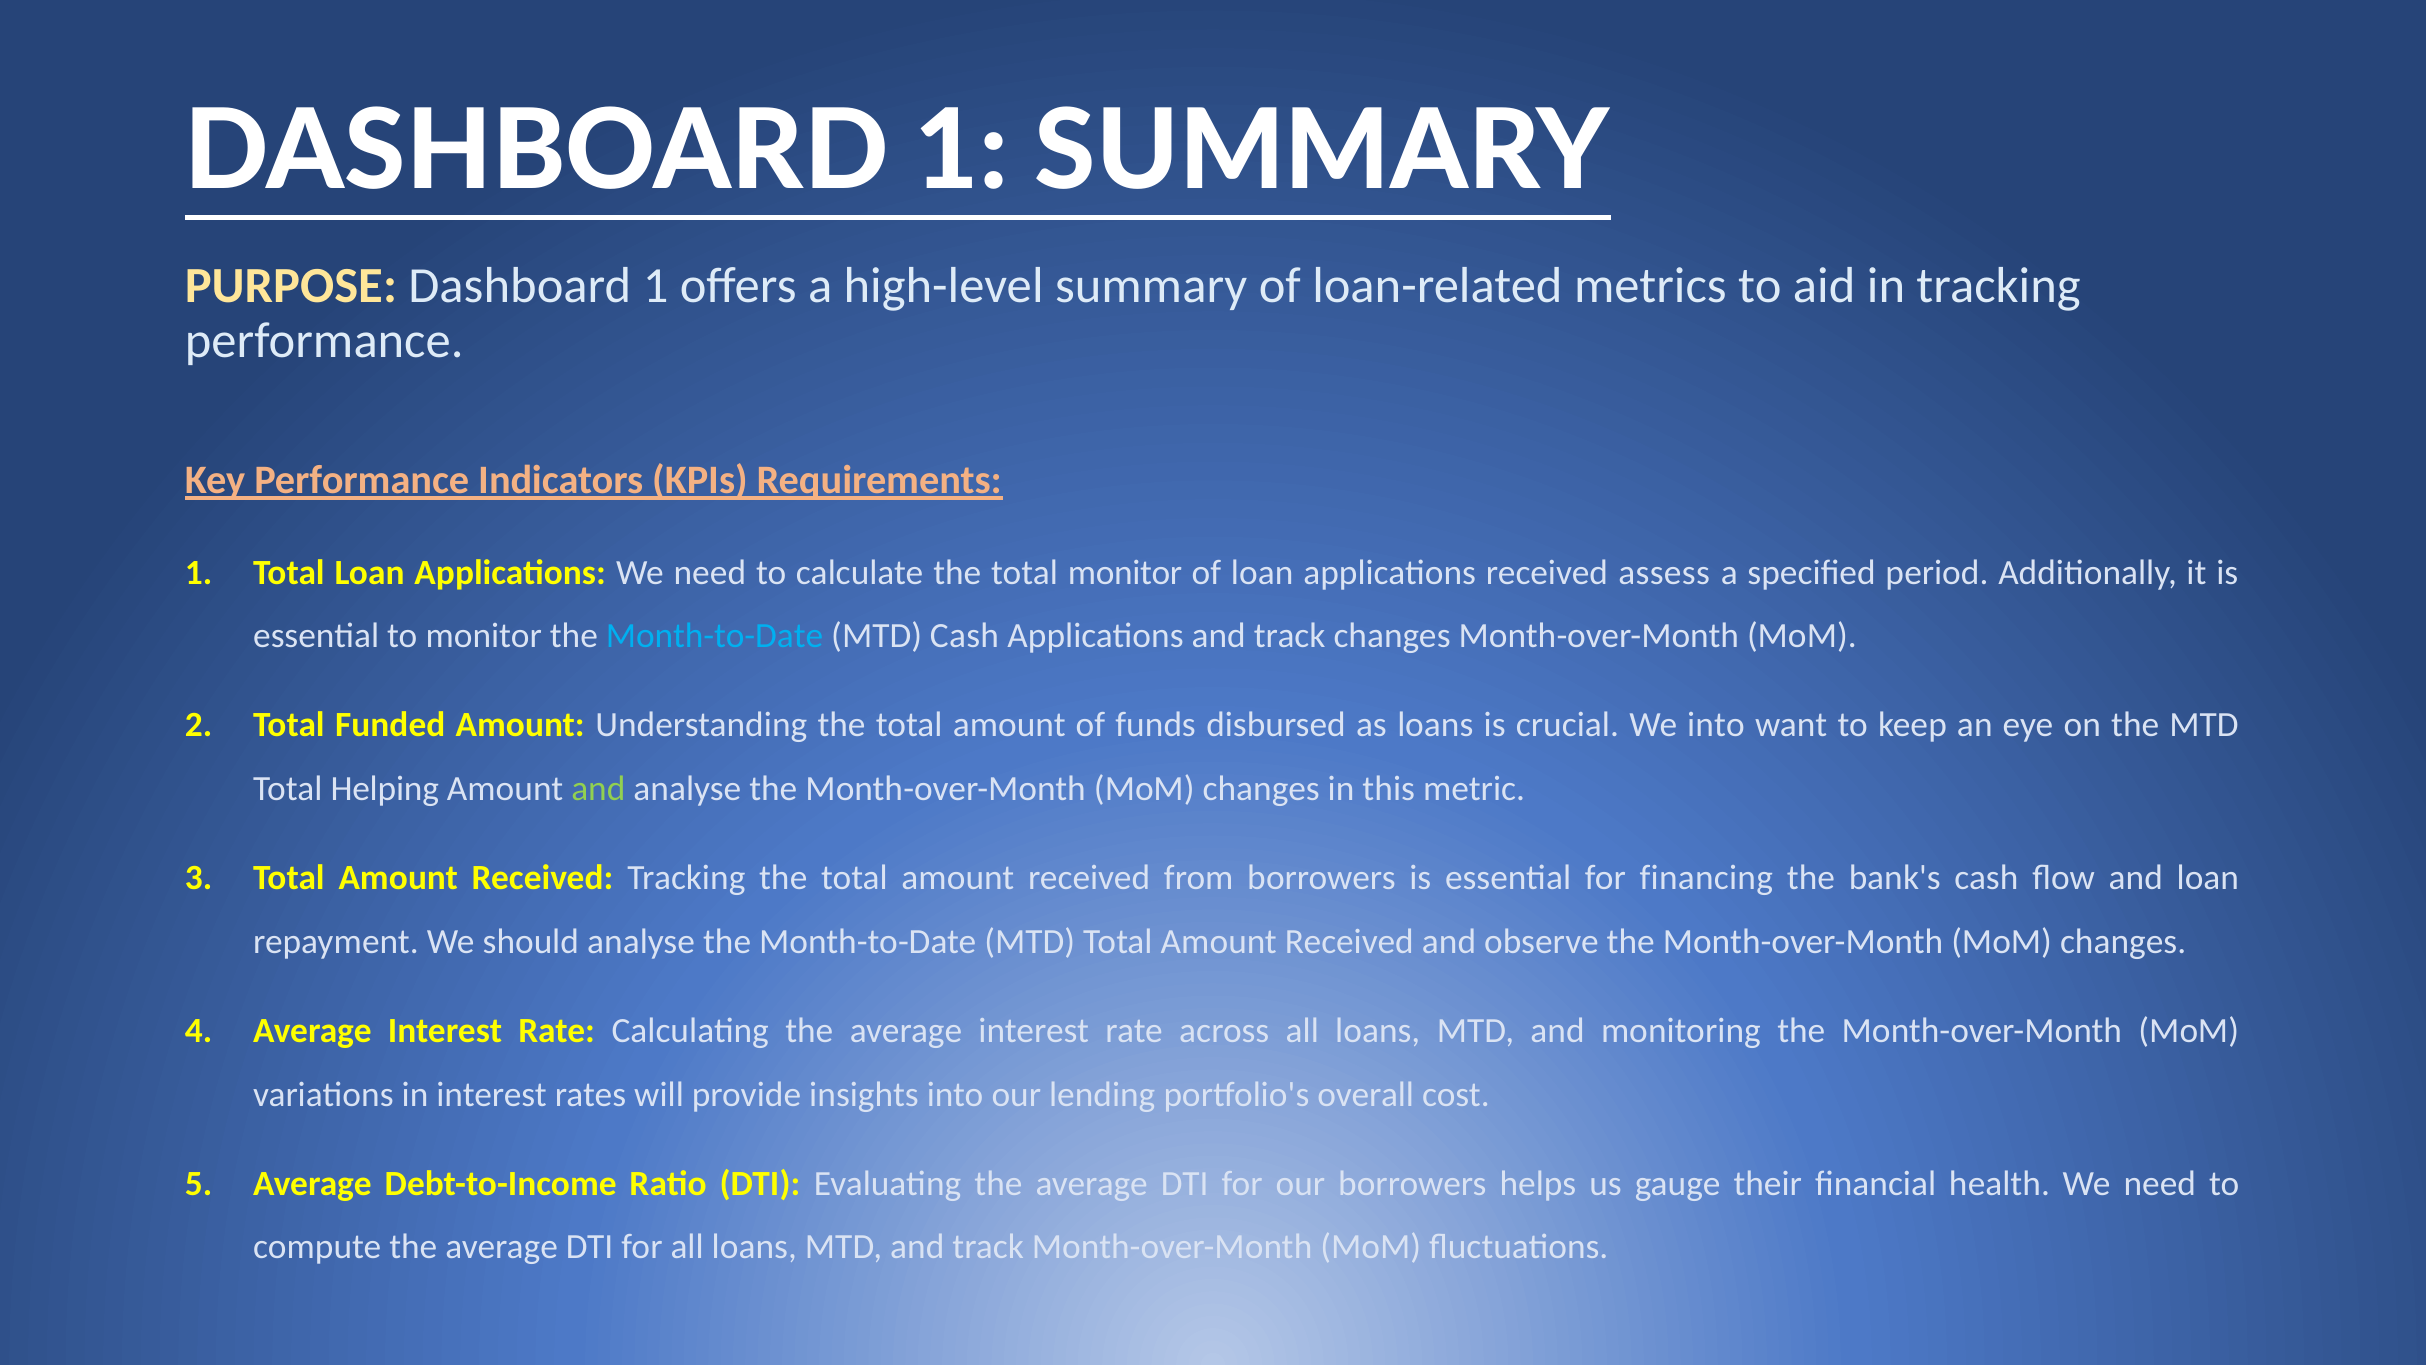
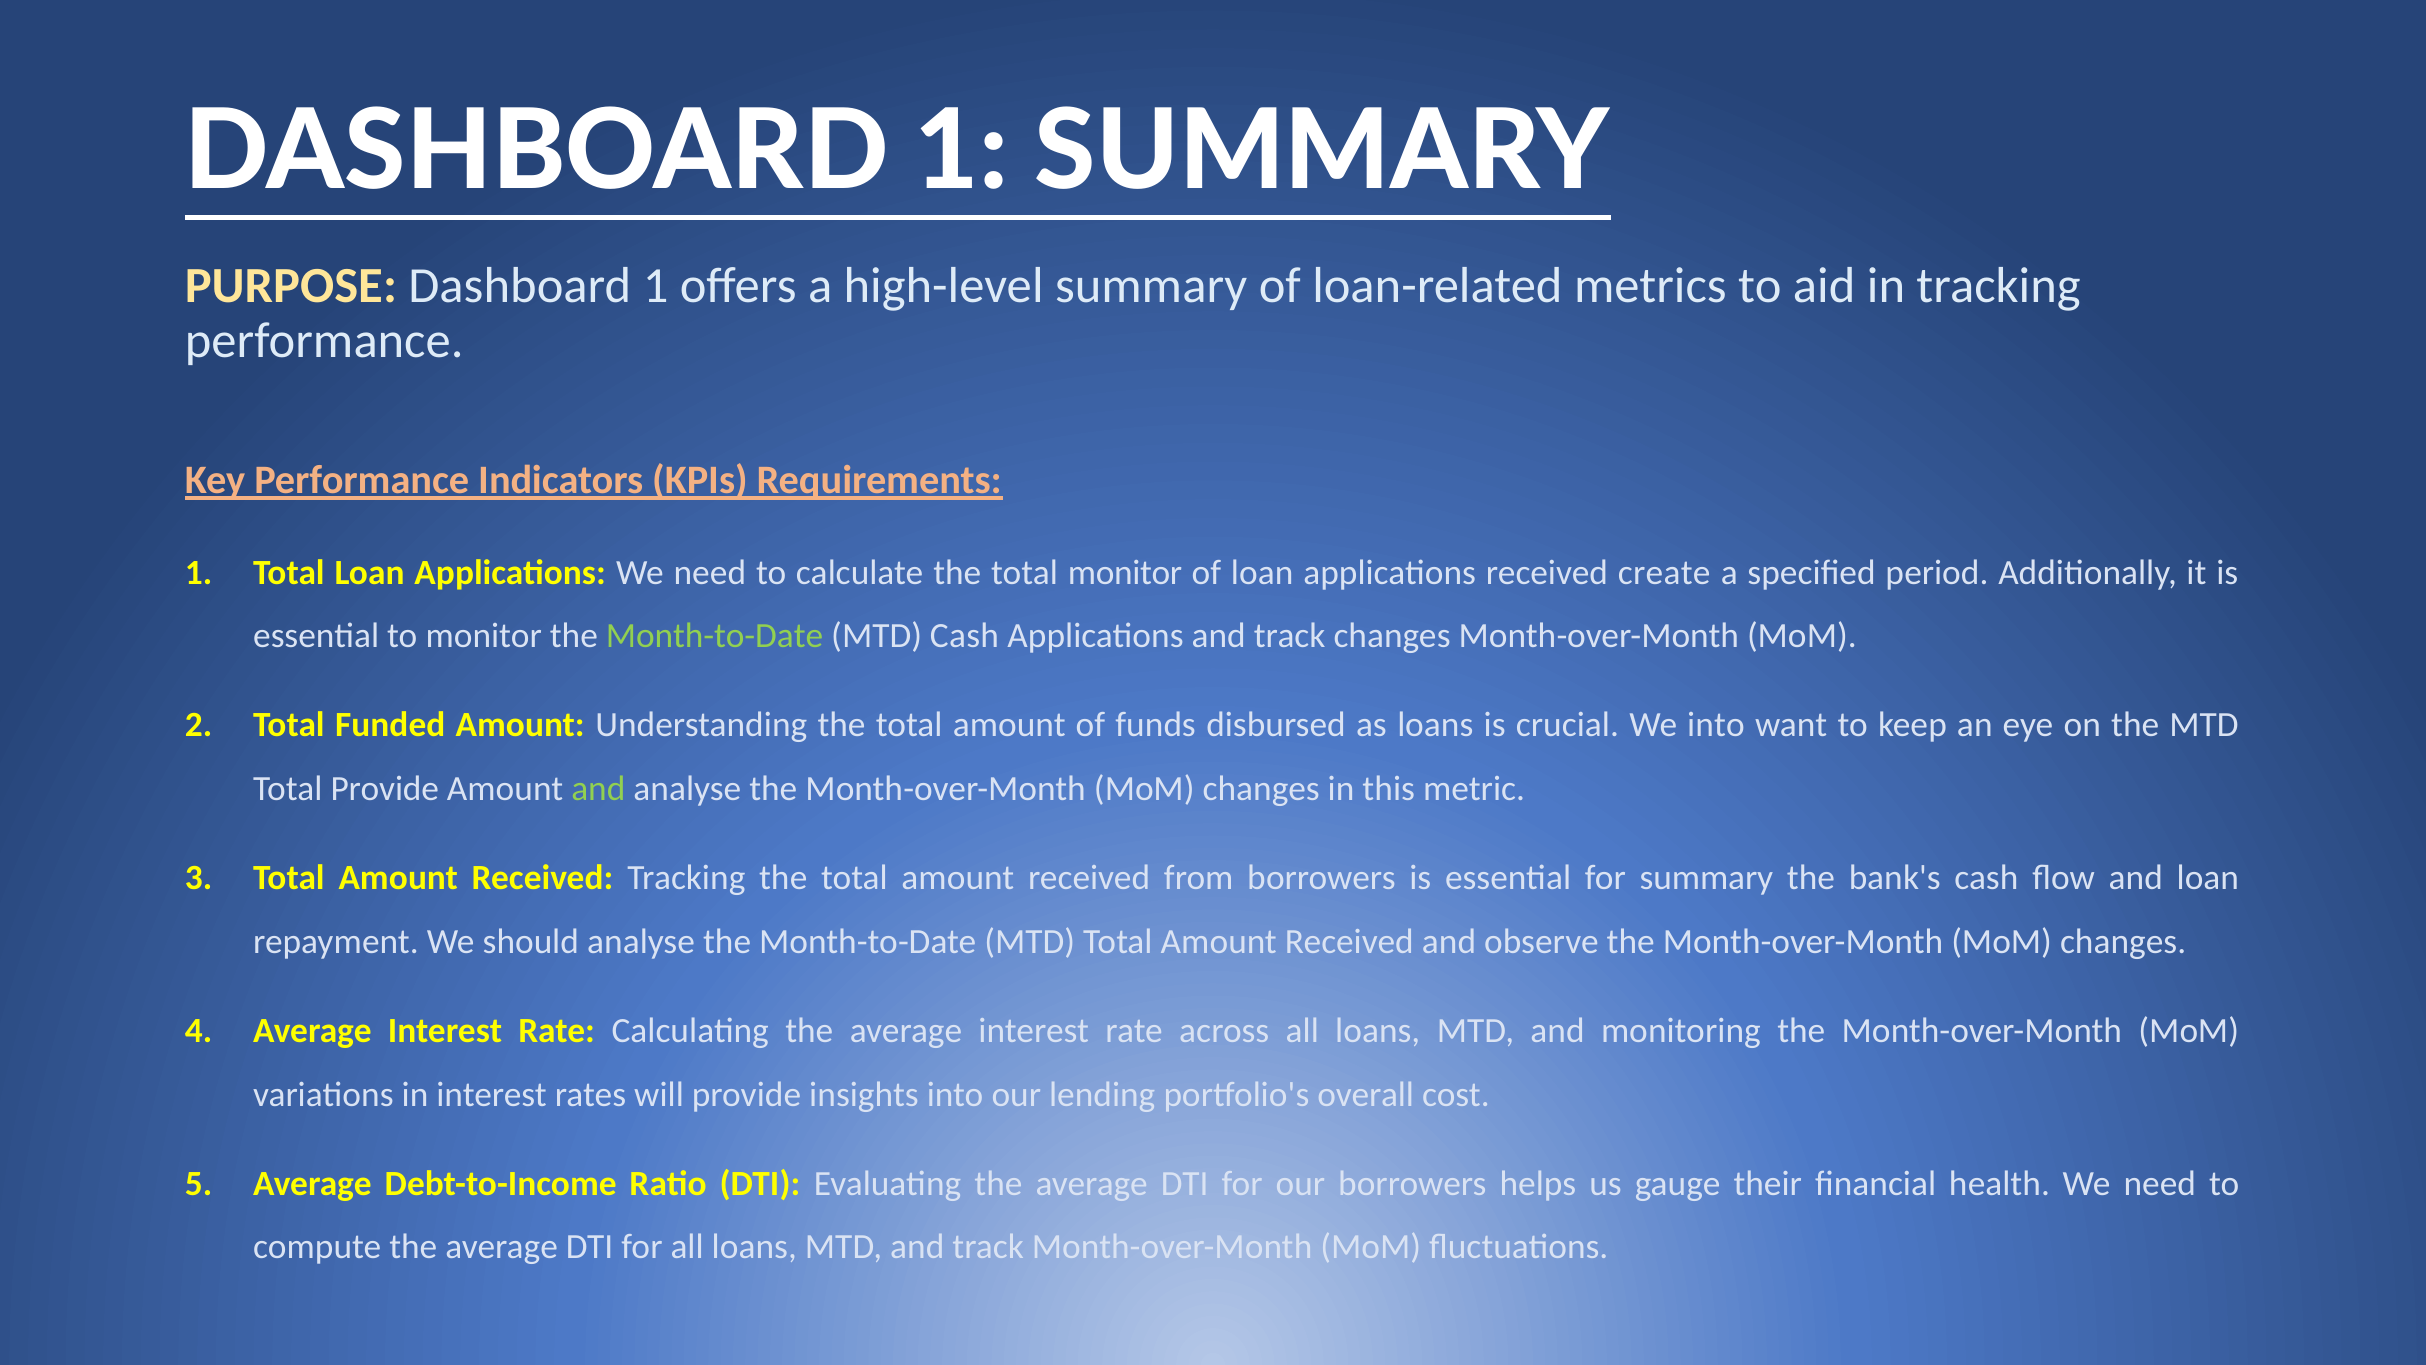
assess: assess -> create (1664, 572)
Month-to-Date colour: light blue -> light green (715, 636)
Total Helping: Helping -> Provide (385, 789)
for financing: financing -> summary (1706, 878)
